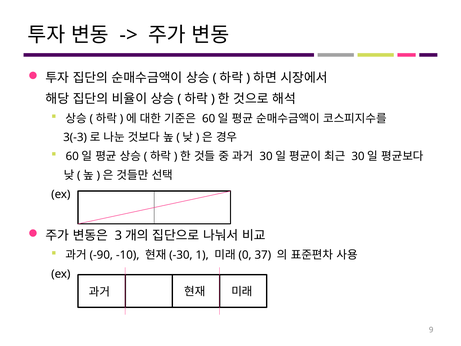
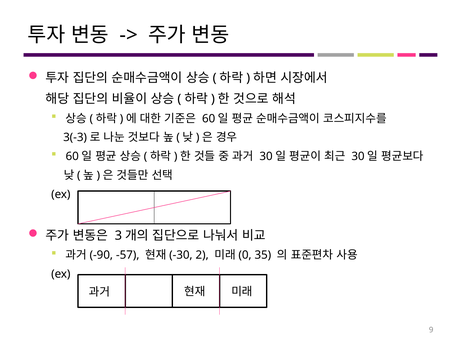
-10: -10 -> -57 (128, 255)
1: 1 -> 2 (202, 255)
37: 37 -> 35 (263, 255)
